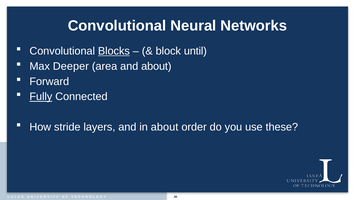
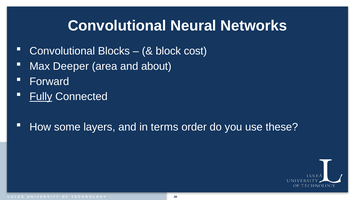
Blocks underline: present -> none (114, 51)
until: until -> cost (195, 51)
stride: stride -> some (67, 127)
in about: about -> terms (165, 127)
